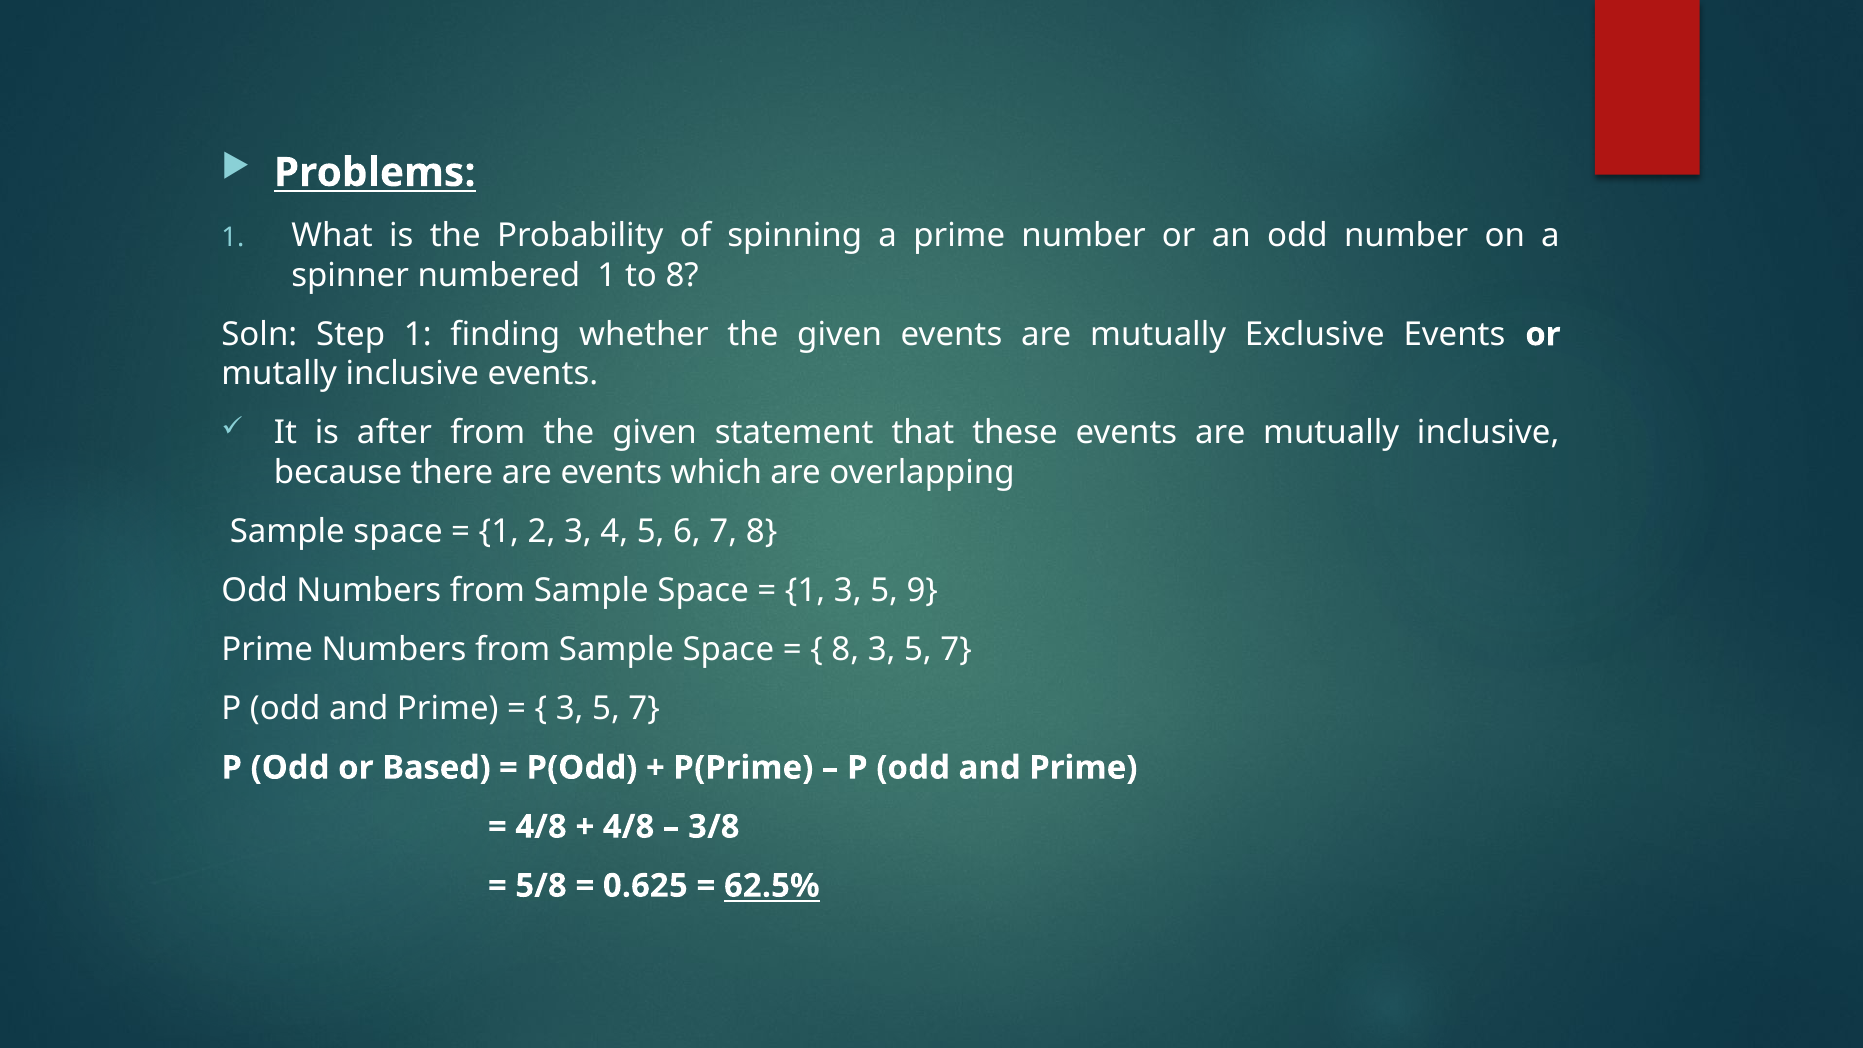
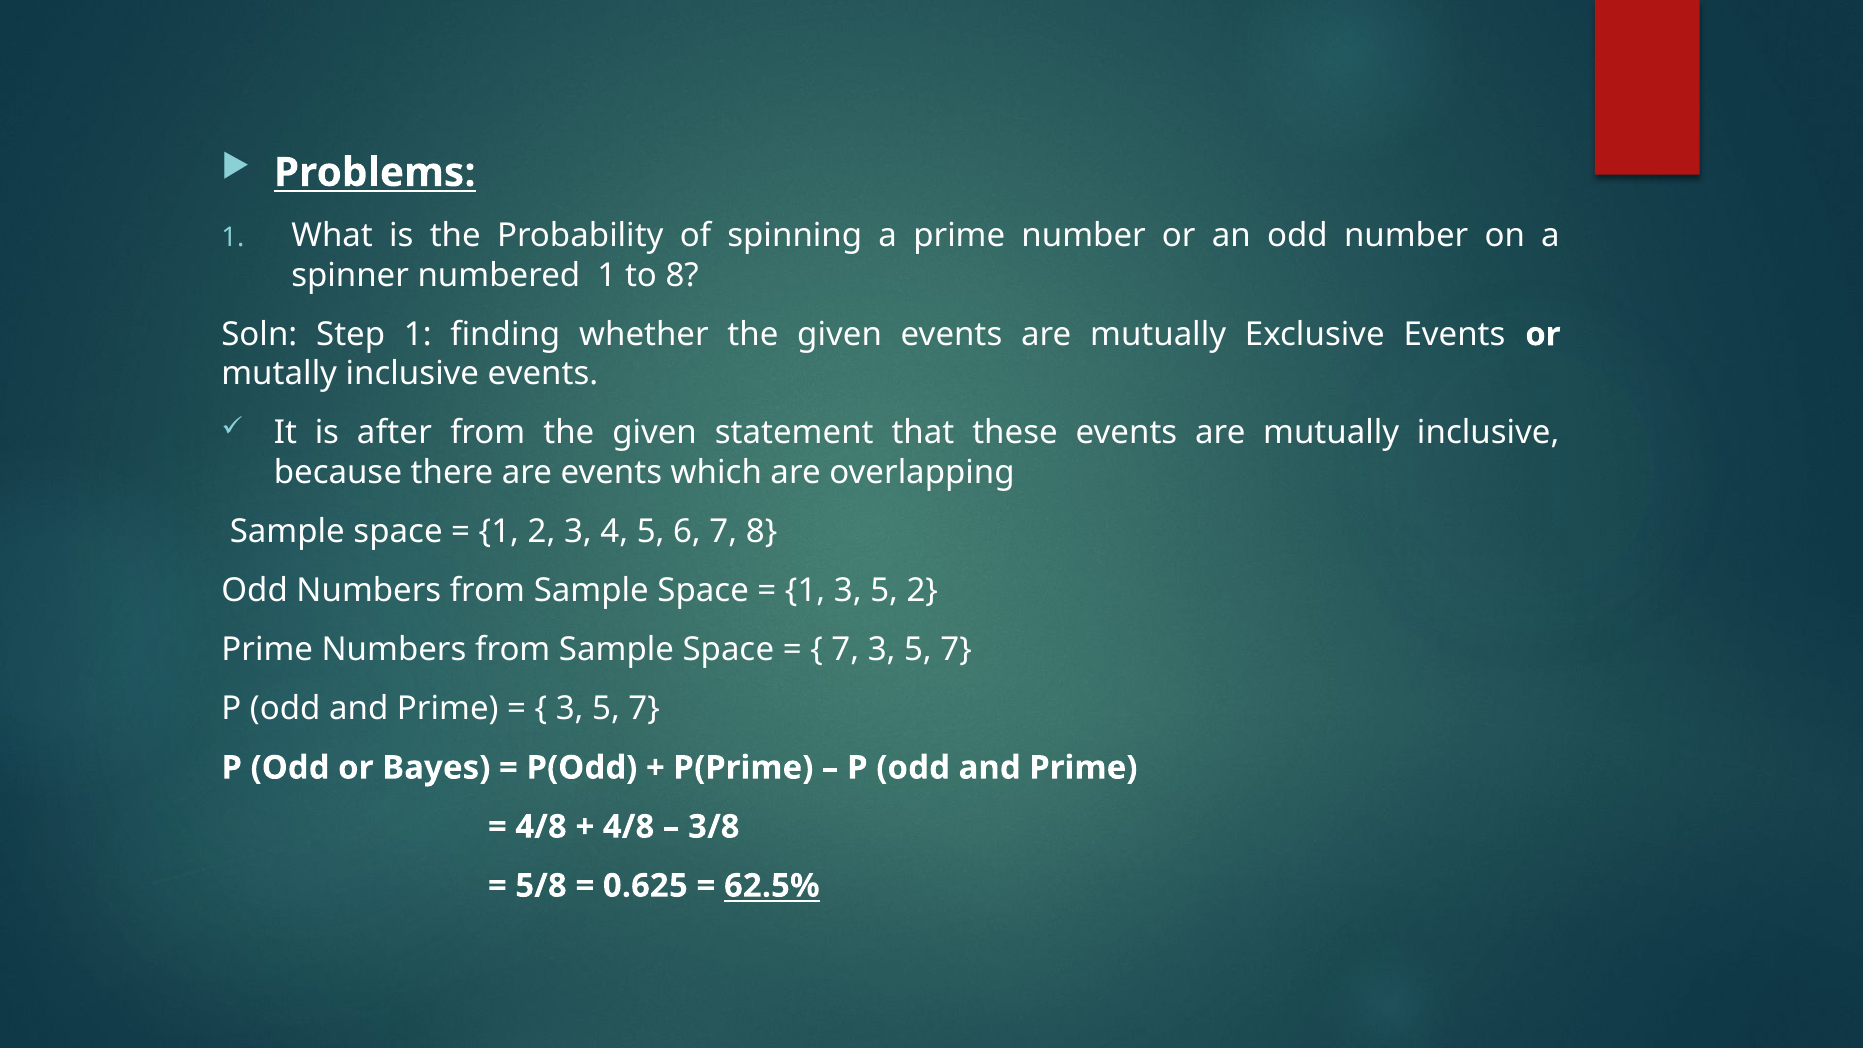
5 9: 9 -> 2 (922, 591)
8: 8 -> 7 (845, 650)
Based: Based -> Bayes (436, 768)
